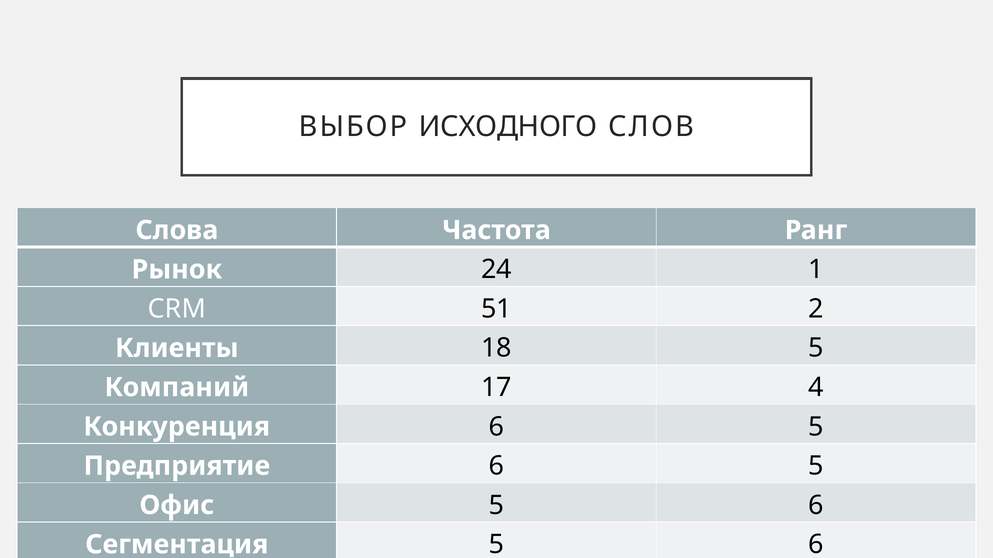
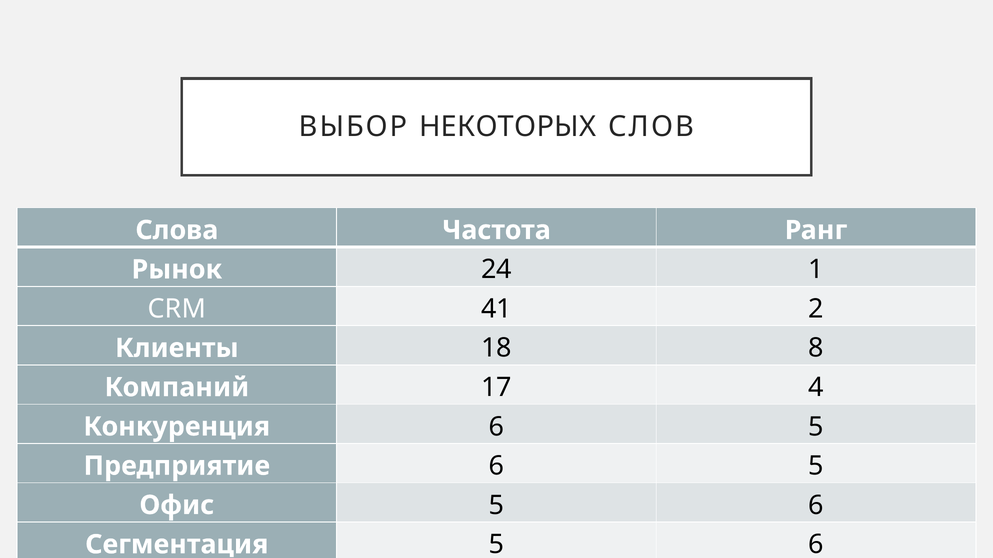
ИСХОДНОГО: ИСХОДНОГО -> НЕКОТОРЫХ (508, 127)
51: 51 -> 41 (496, 309)
18 5: 5 -> 8 (816, 348)
